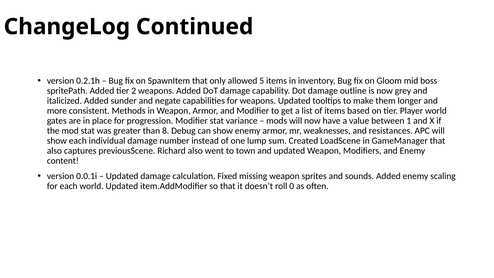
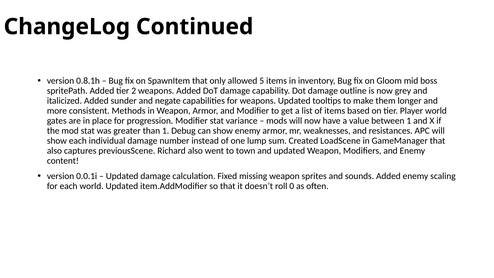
0.2.1h: 0.2.1h -> 0.8.1h (88, 81)
than 8: 8 -> 1 (166, 131)
